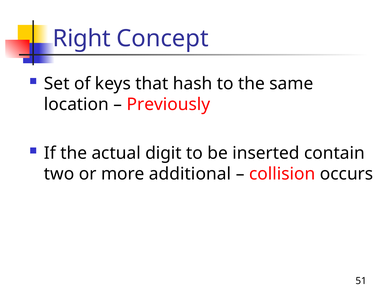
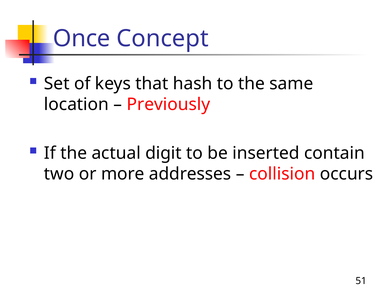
Right: Right -> Once (82, 38)
additional: additional -> addresses (190, 174)
